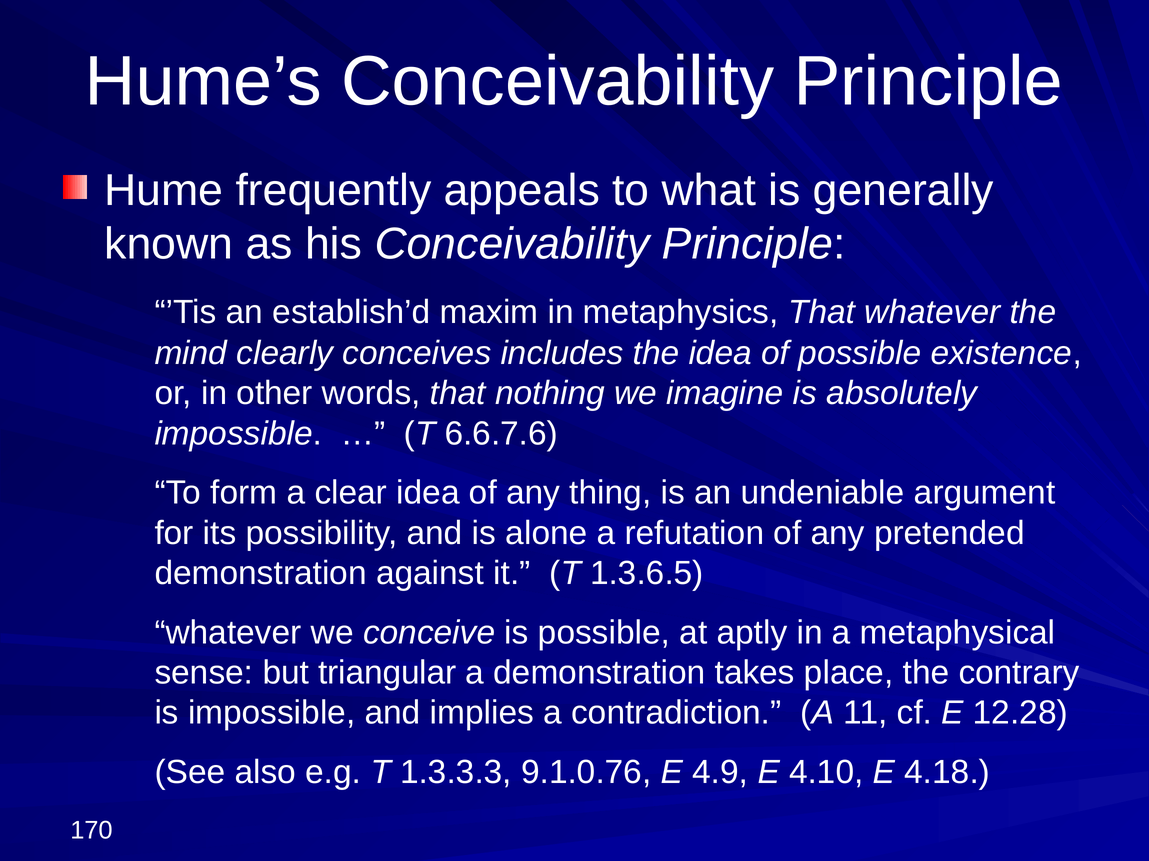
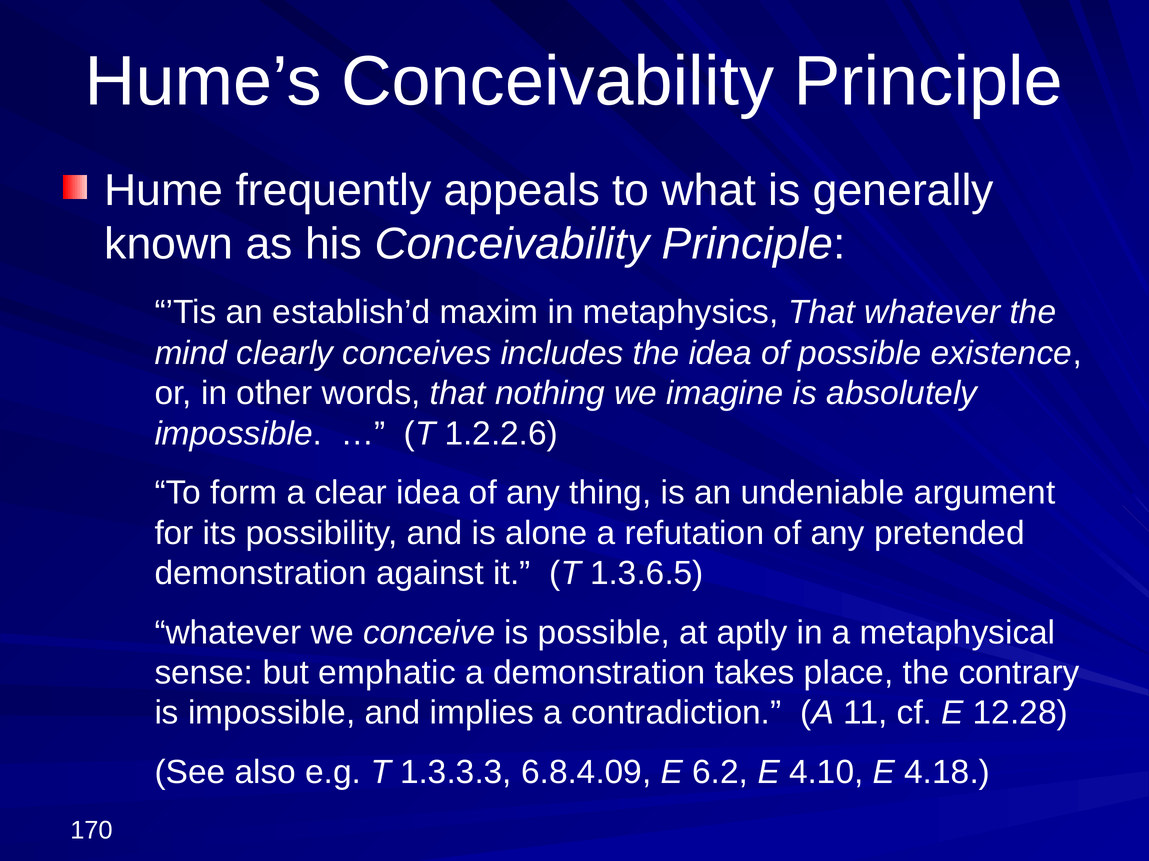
6.6.7.6: 6.6.7.6 -> 1.2.2.6 (501, 434)
triangular: triangular -> emphatic (387, 673)
9.1.0.76: 9.1.0.76 -> 6.8.4.09 (586, 773)
4.9: 4.9 -> 6.2 (720, 773)
